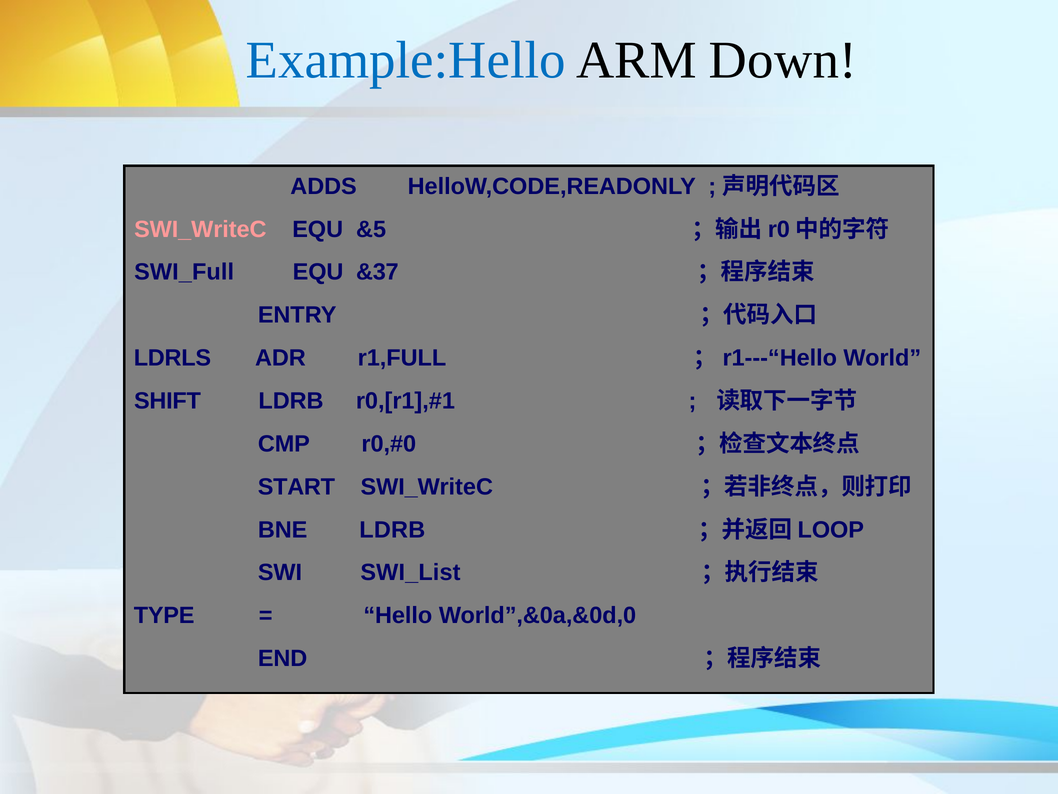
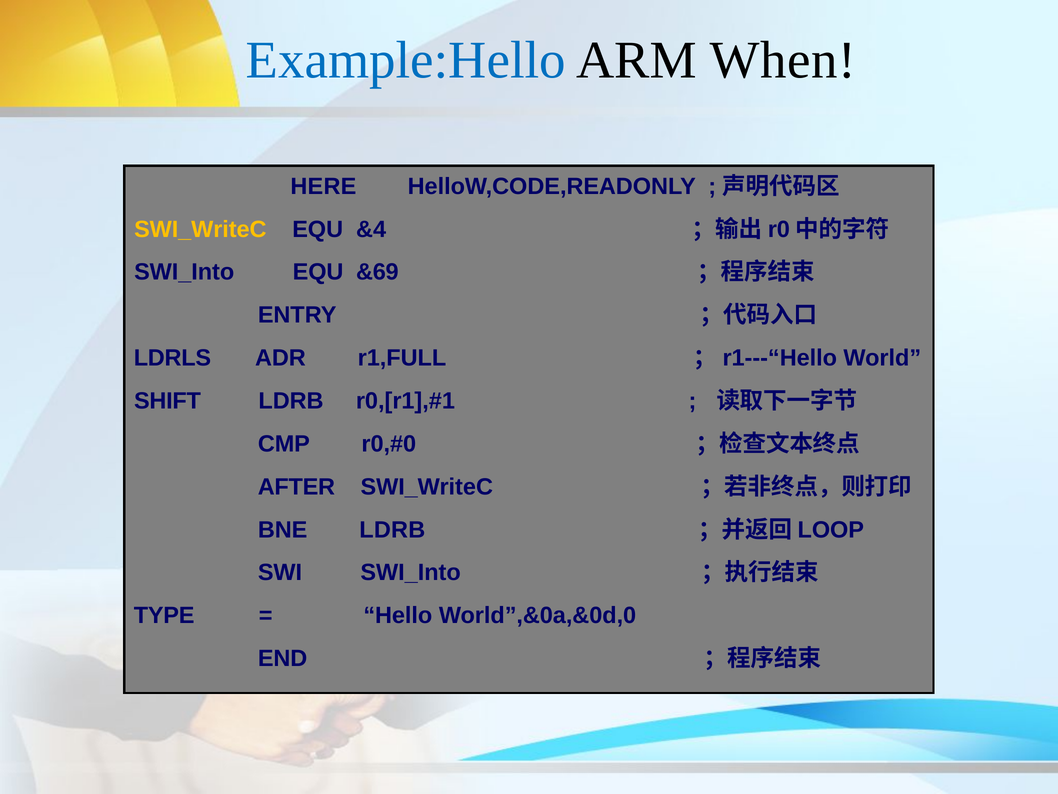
Down: Down -> When (783, 60)
ADDS: ADDS -> HERE (323, 186)
SWI_WriteC colour: pink -> yellow (200, 229)
&5: &5 -> &4 (371, 229)
SWI_Full: SWI_Full -> SWI_Into (184, 272)
&37: &37 -> &69 (377, 272)
START: START -> AFTER (296, 487)
SWI SWI_List: SWI_List -> SWI_Into (411, 572)
